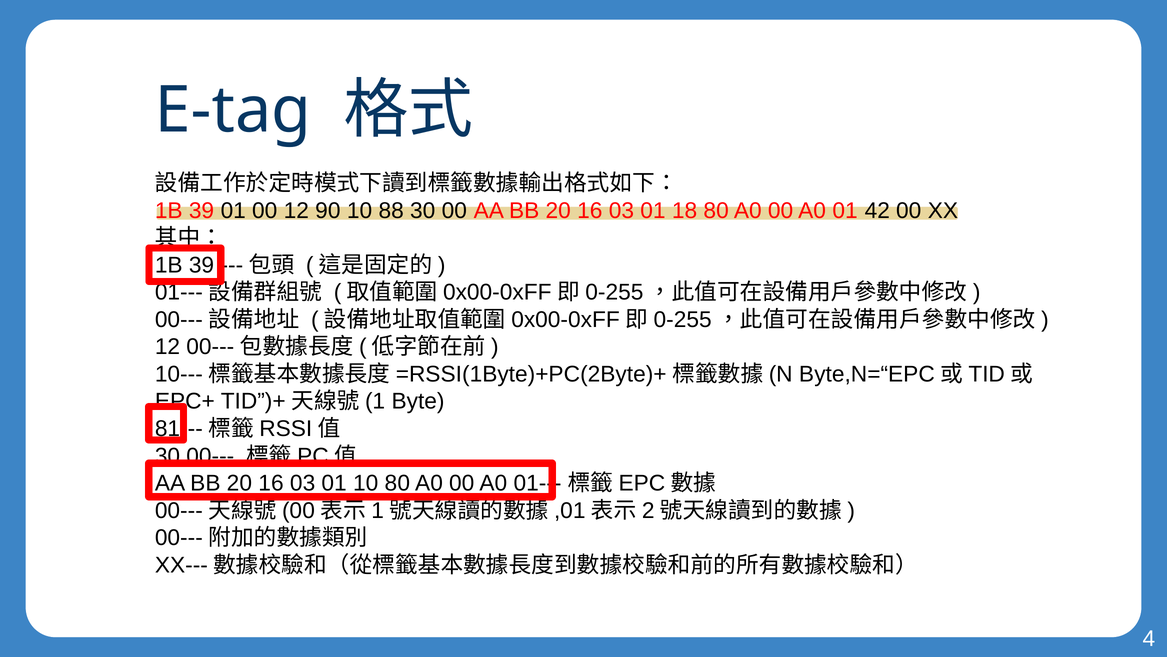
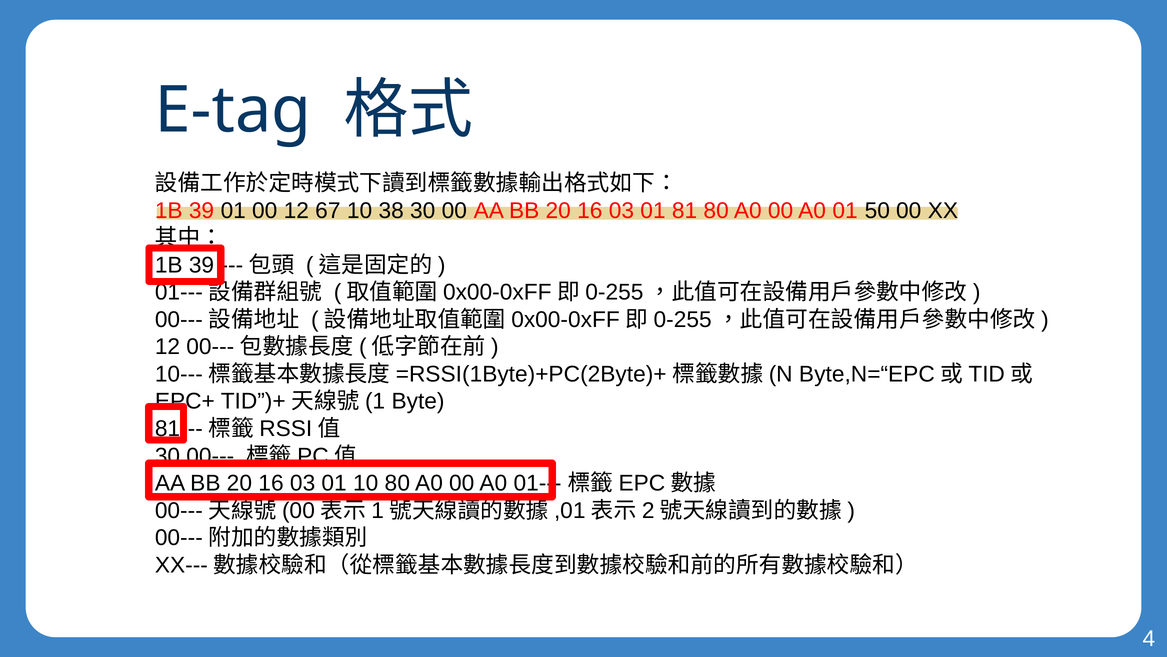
90: 90 -> 67 (328, 210)
88: 88 -> 38 (391, 210)
18: 18 -> 81 (685, 210)
42: 42 -> 50 (877, 210)
